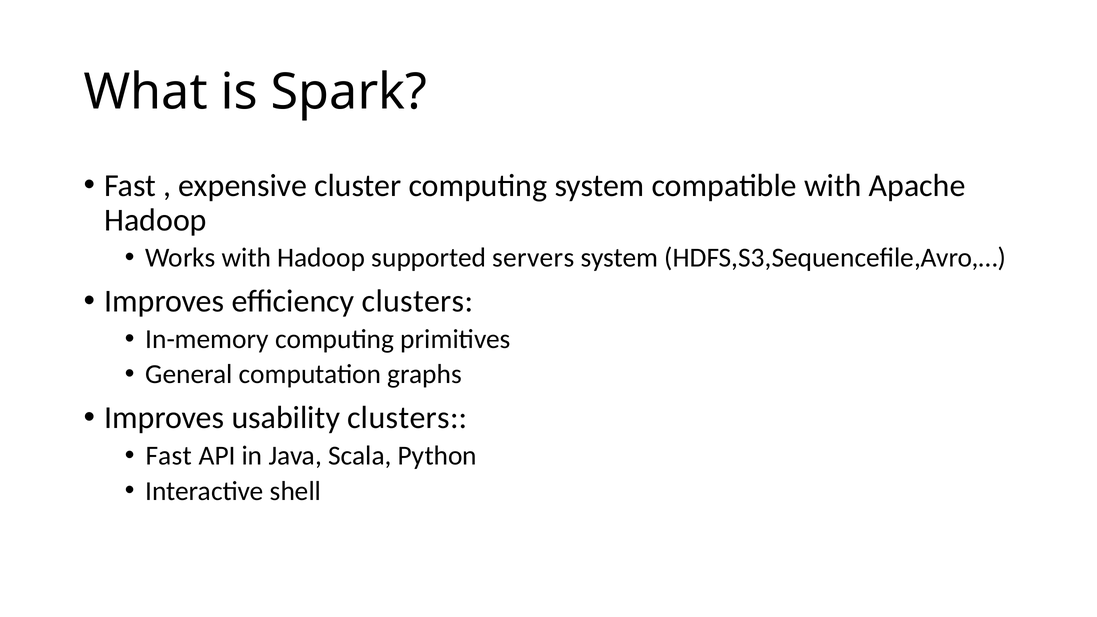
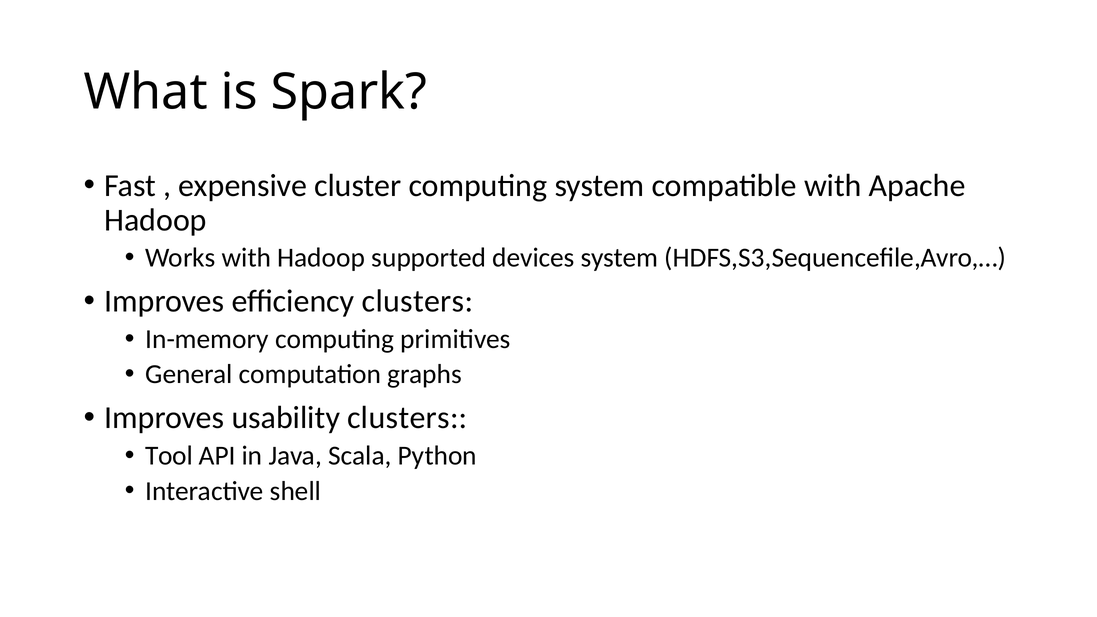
servers: servers -> devices (534, 258)
Fast: Fast -> Tool (169, 456)
